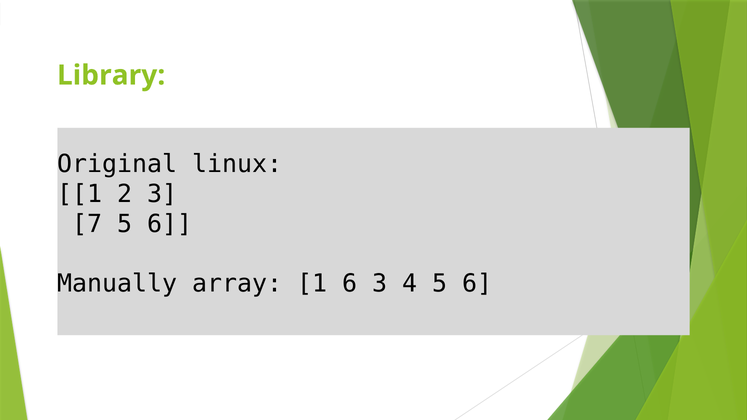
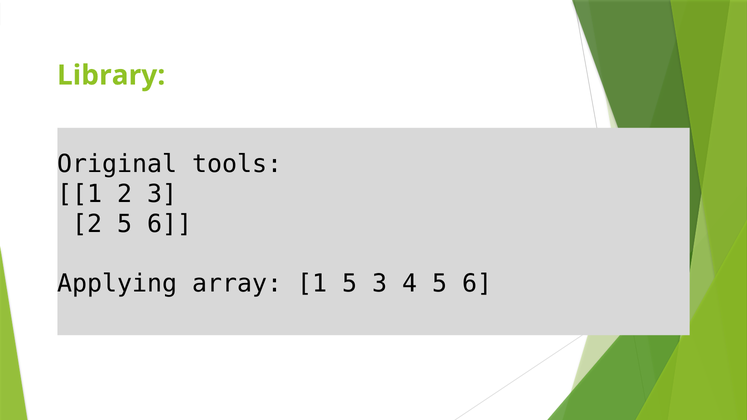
linux: linux -> tools (237, 164)
7: 7 -> 2 (87, 224)
Manually: Manually -> Applying (117, 284)
1 6: 6 -> 5 (350, 284)
